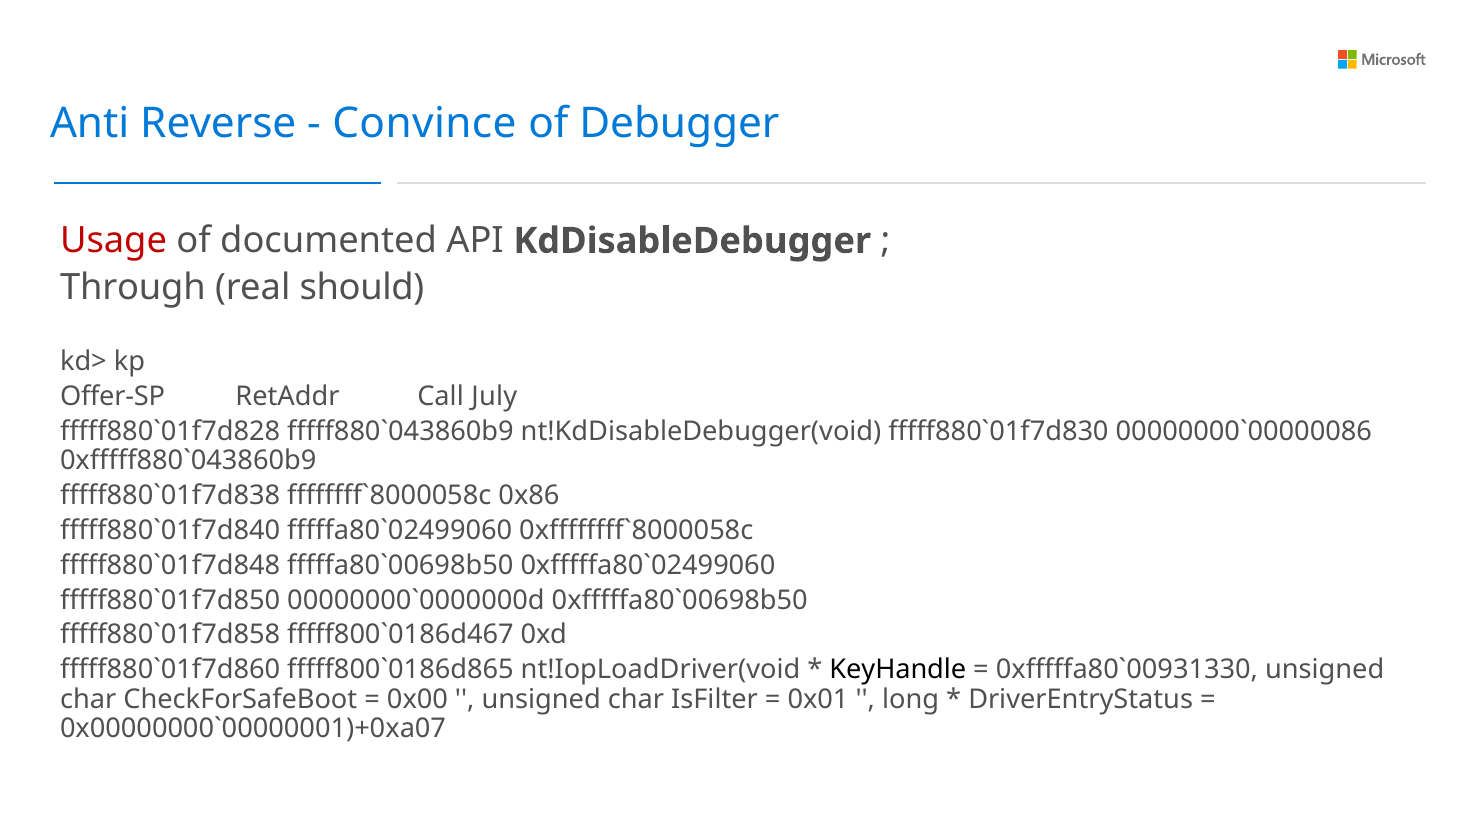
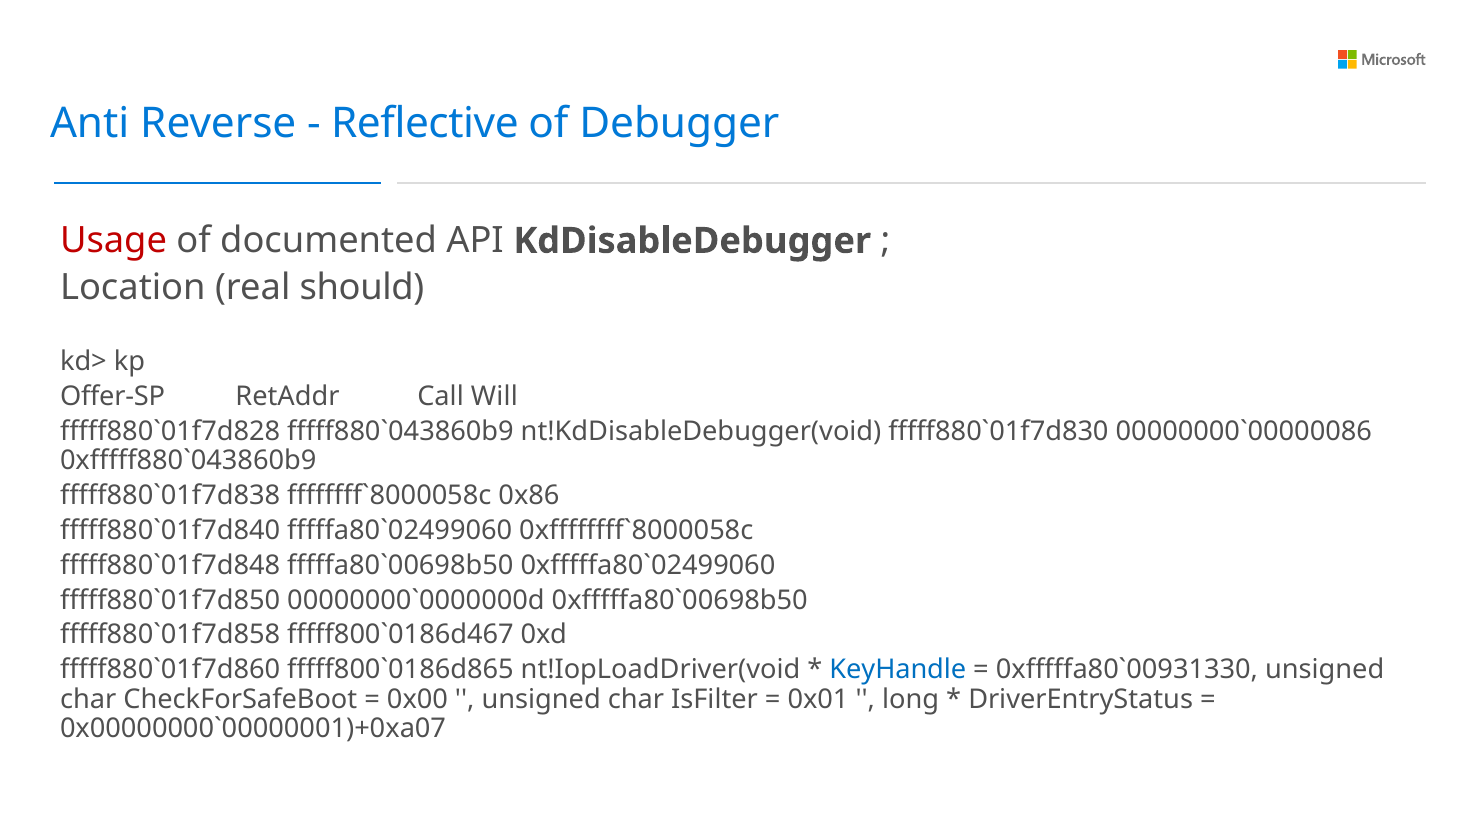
Convince: Convince -> Reflective (425, 123)
Through: Through -> Location (133, 287)
July: July -> Will (494, 397)
KeyHandle colour: black -> blue (898, 670)
